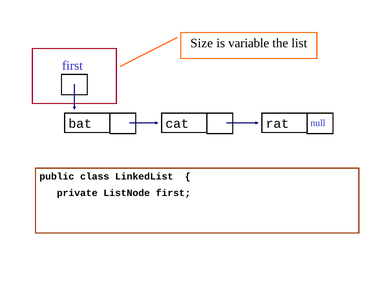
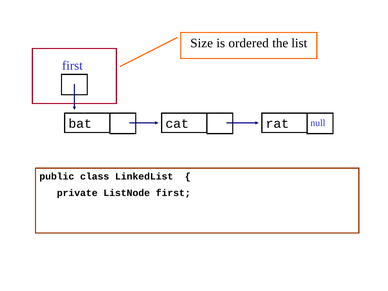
variable: variable -> ordered (249, 43)
